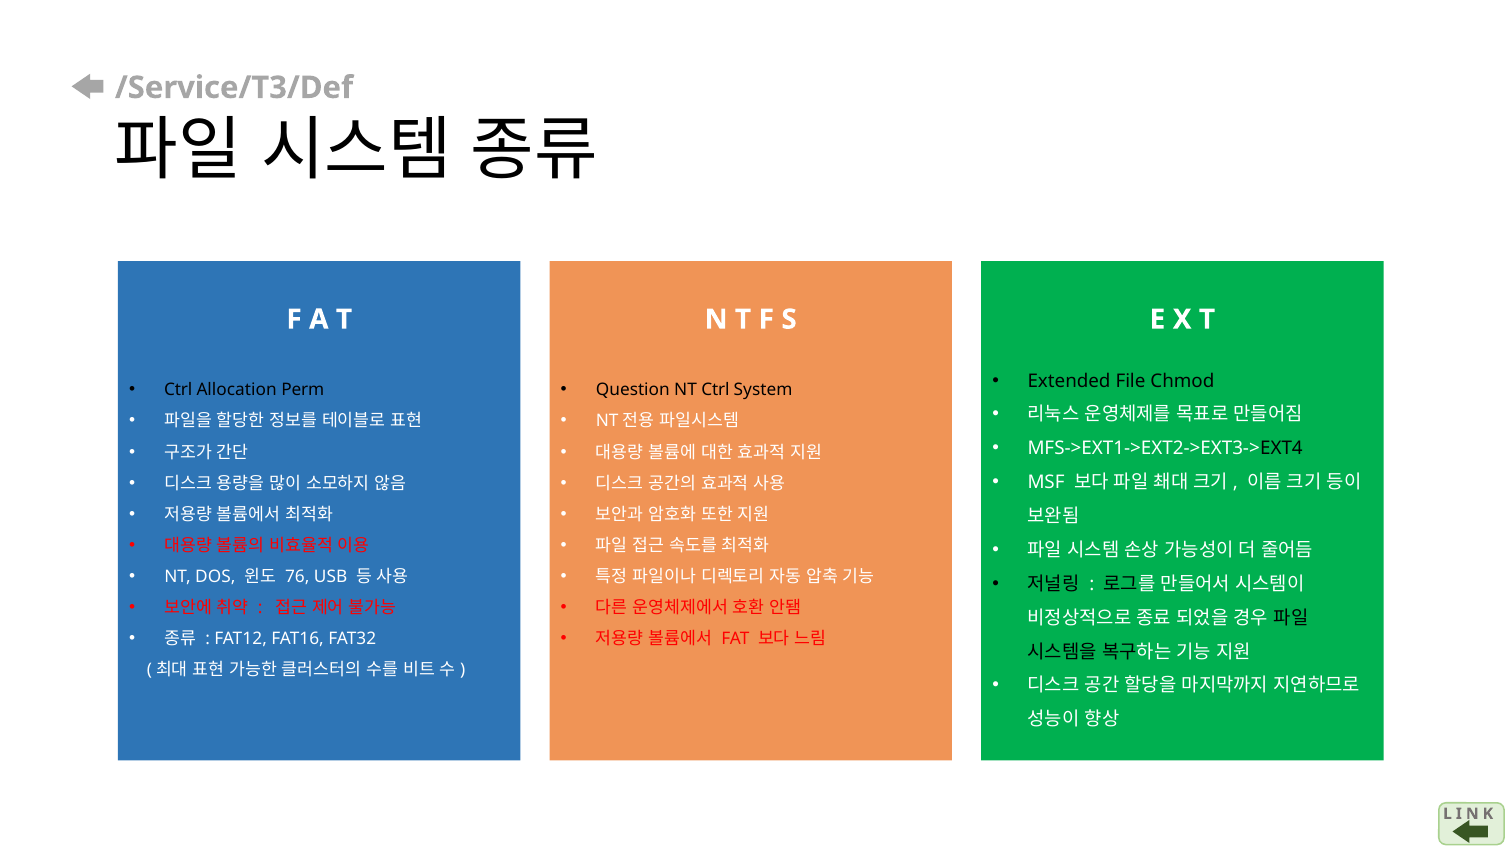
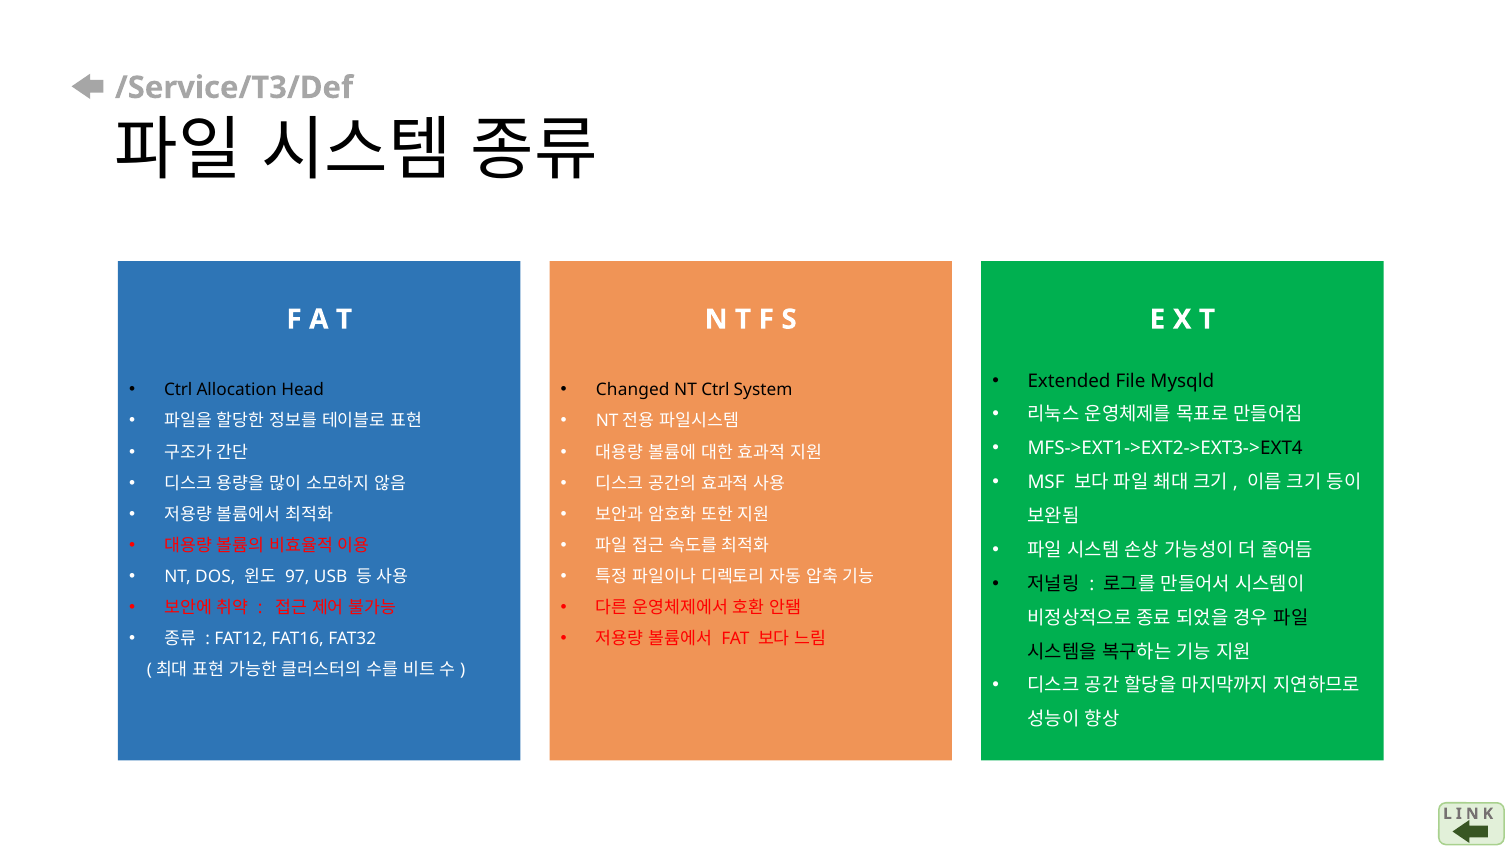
Chmod: Chmod -> Mysqld (1182, 381)
Perm: Perm -> Head (303, 390)
Question: Question -> Changed (633, 390)
76: 76 -> 97 (297, 577)
